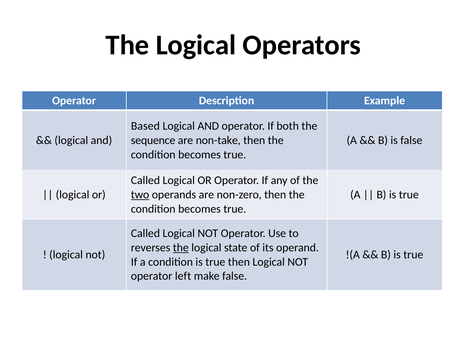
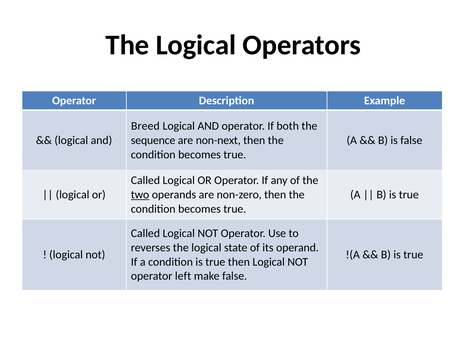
Based: Based -> Breed (145, 126)
non-take: non-take -> non-next (218, 140)
the underline: present -> none (181, 248)
